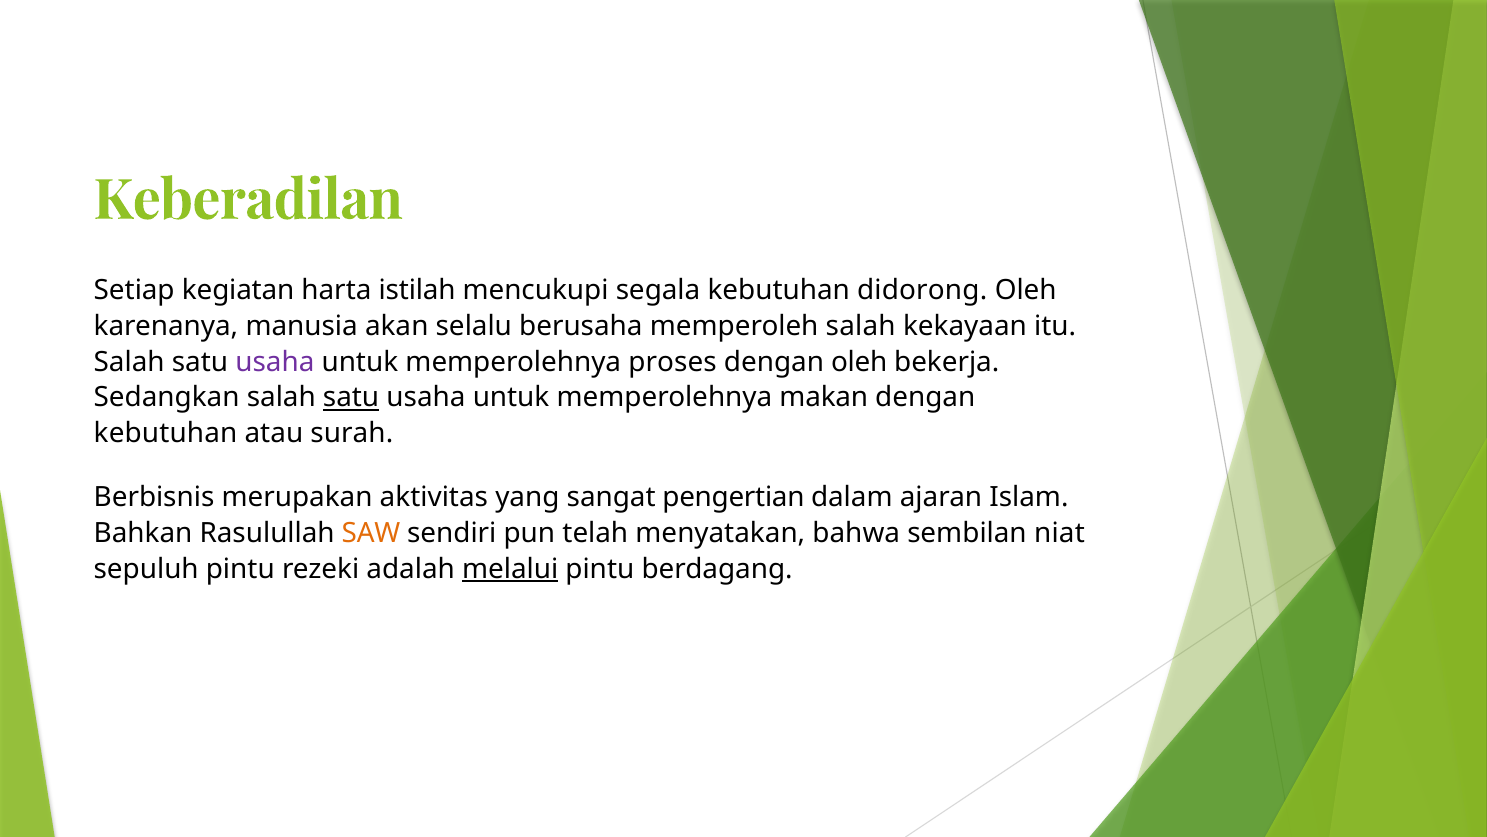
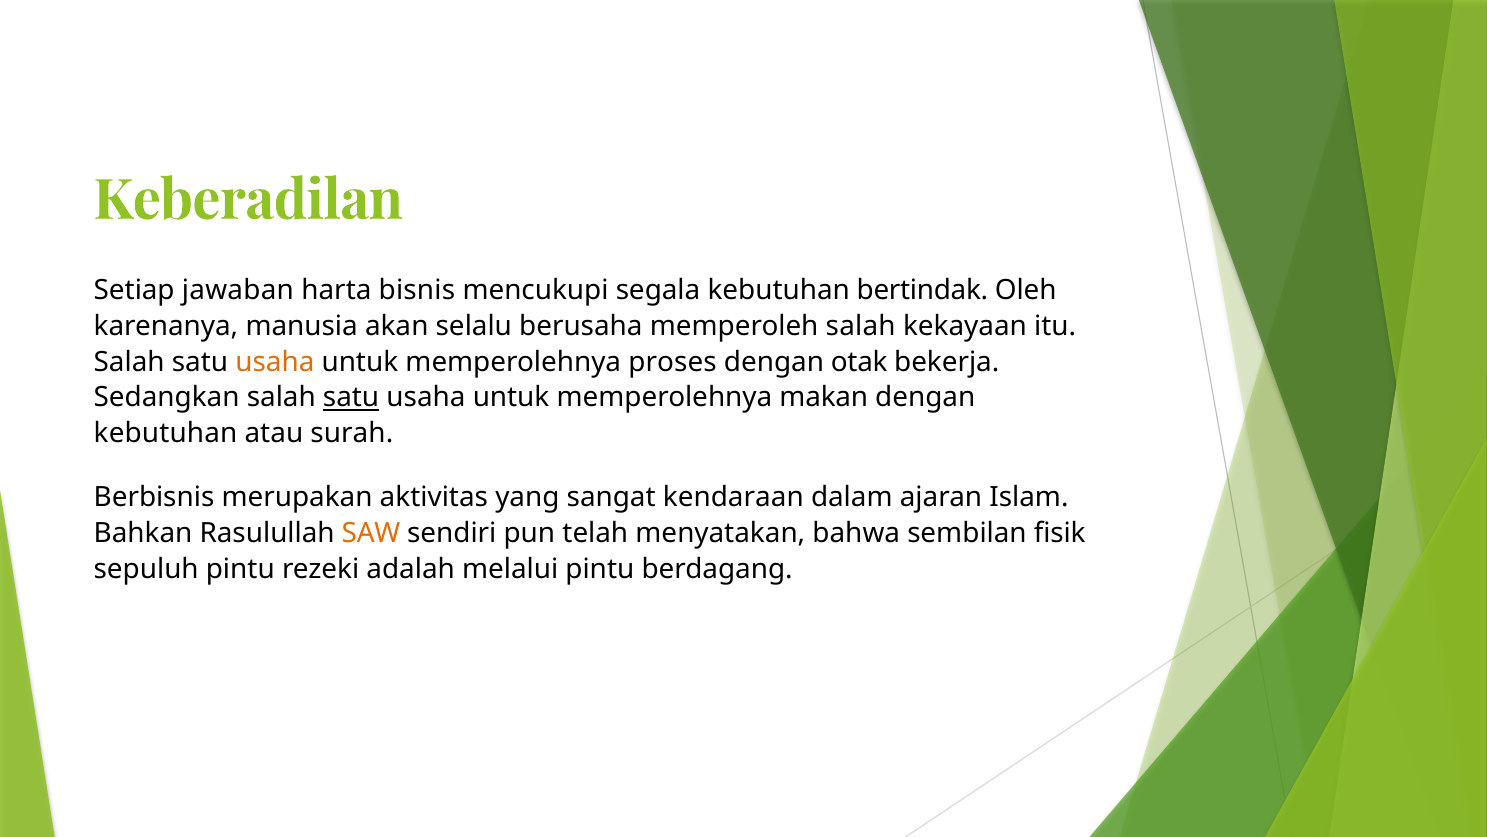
kegiatan: kegiatan -> jawaban (238, 290)
istilah: istilah -> bisnis (417, 290)
didorong: didorong -> bertindak (922, 290)
usaha colour: purple -> orange (275, 362)
dengan oleh: oleh -> otak (859, 362)
pengertian: pengertian -> kendaraan (733, 497)
niat: niat -> fisik (1060, 533)
melalui underline: present -> none (510, 568)
